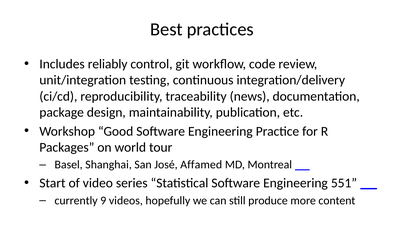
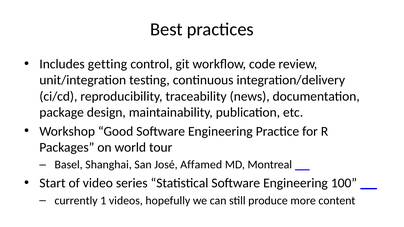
reliably: reliably -> getting (107, 64)
551: 551 -> 100 (344, 183)
9: 9 -> 1 (103, 201)
